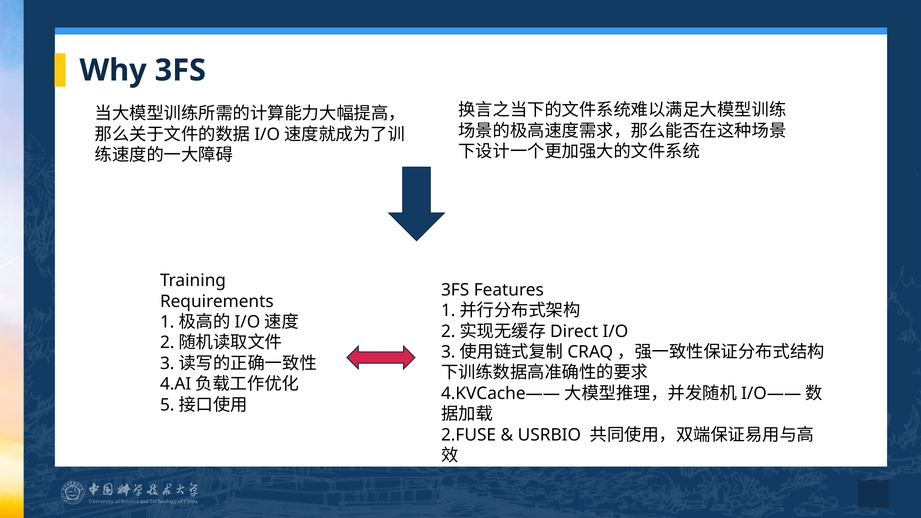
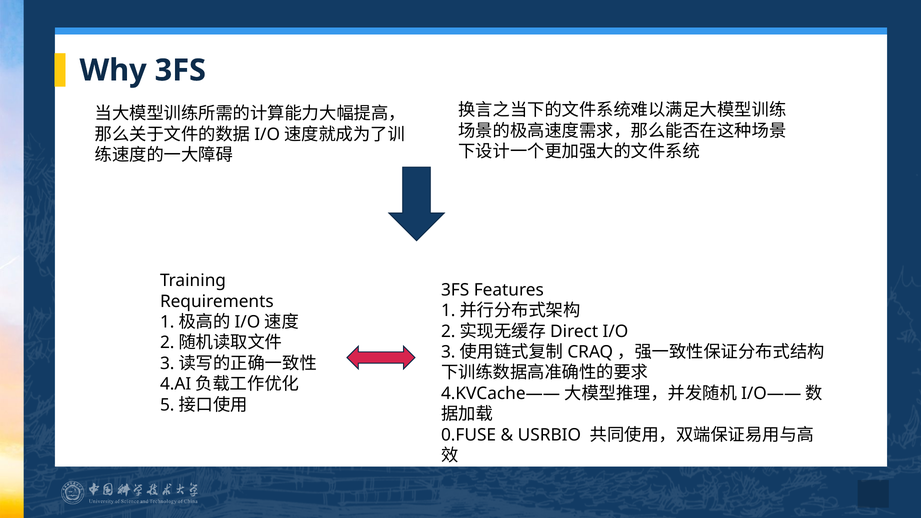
2.FUSE: 2.FUSE -> 0.FUSE (469, 435)
